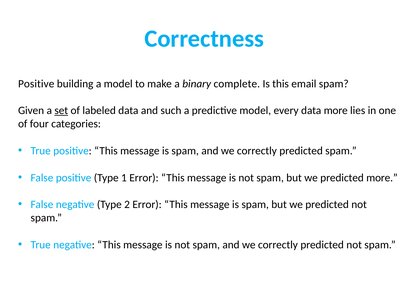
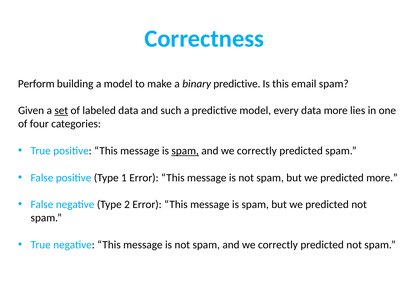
Positive: Positive -> Perform (36, 84)
binary complete: complete -> predictive (237, 84)
spam underline: none -> present (185, 151)
